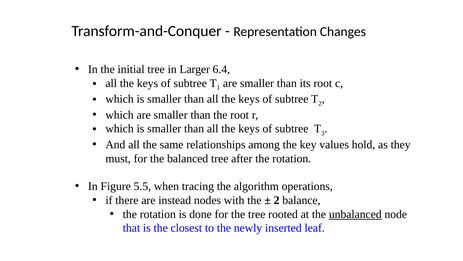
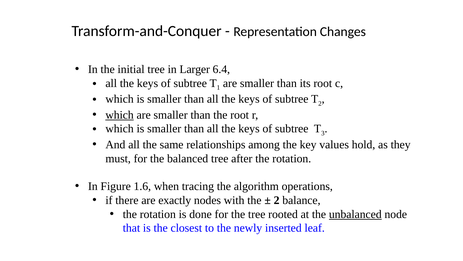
which underline: none -> present (120, 115)
5.5: 5.5 -> 1.6 (142, 186)
instead: instead -> exactly (175, 200)
